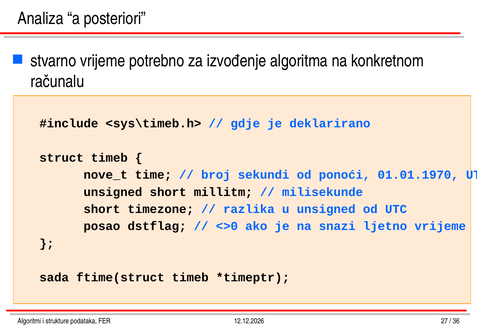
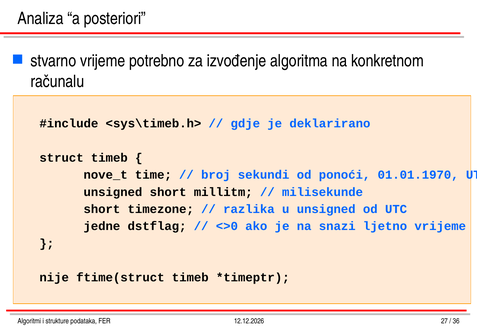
posao: posao -> jedne (102, 226)
sada: sada -> nije (54, 278)
